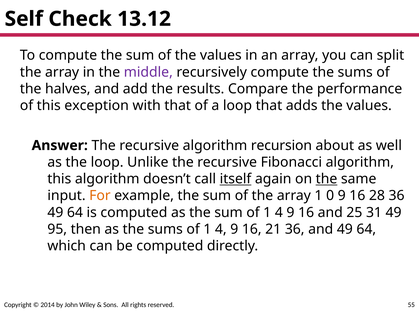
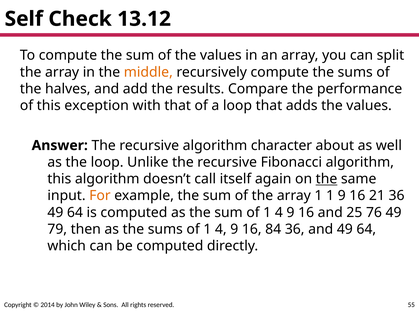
middle colour: purple -> orange (148, 72)
recursion: recursion -> character (281, 146)
itself underline: present -> none (235, 179)
1 0: 0 -> 1 (330, 196)
28: 28 -> 21 (377, 196)
31: 31 -> 76 (374, 213)
95: 95 -> 79 (57, 229)
21: 21 -> 84 (273, 229)
